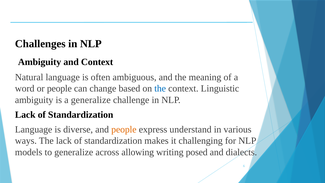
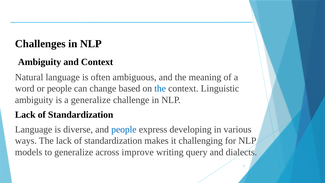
people colour: orange -> blue (124, 129)
understand: understand -> developing (191, 129)
allowing: allowing -> improve (138, 152)
posed: posed -> query (197, 152)
